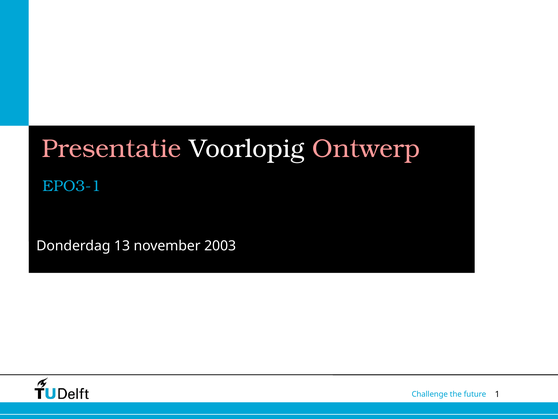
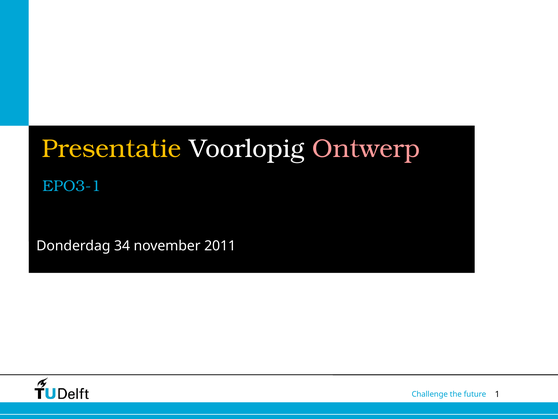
Presentatie colour: pink -> yellow (111, 149)
13: 13 -> 34 (122, 246)
2003: 2003 -> 2011 (220, 246)
